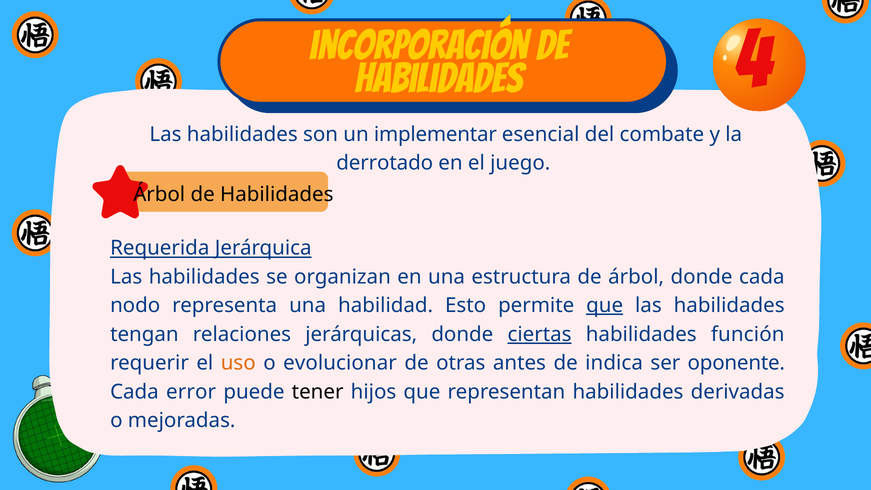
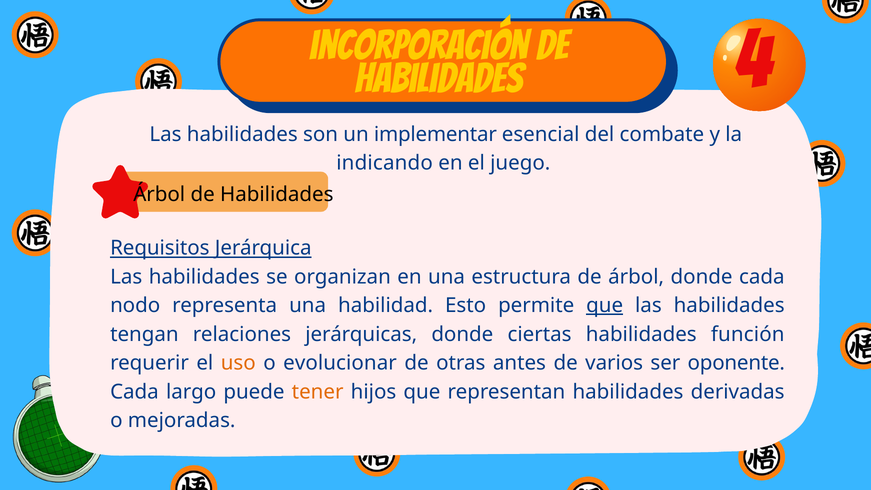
derrotado: derrotado -> indicando (385, 163)
Requerida: Requerida -> Requisitos (160, 248)
ciertas underline: present -> none (540, 334)
indica: indica -> varios (614, 363)
error: error -> largo (191, 392)
tener colour: black -> orange (318, 392)
